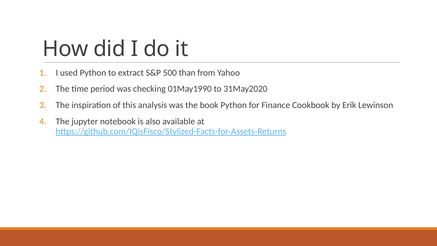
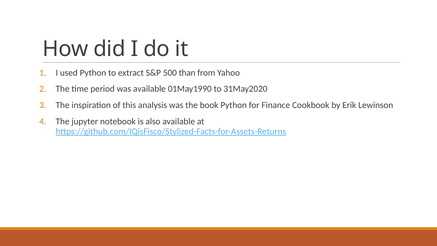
was checking: checking -> available (149, 89)
